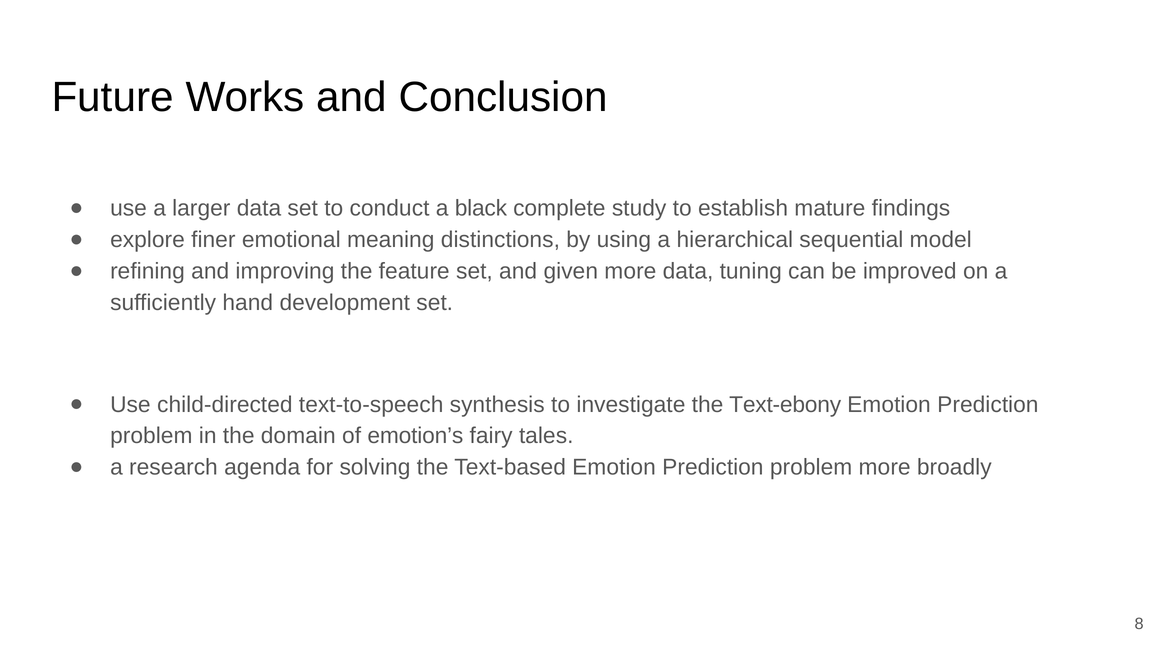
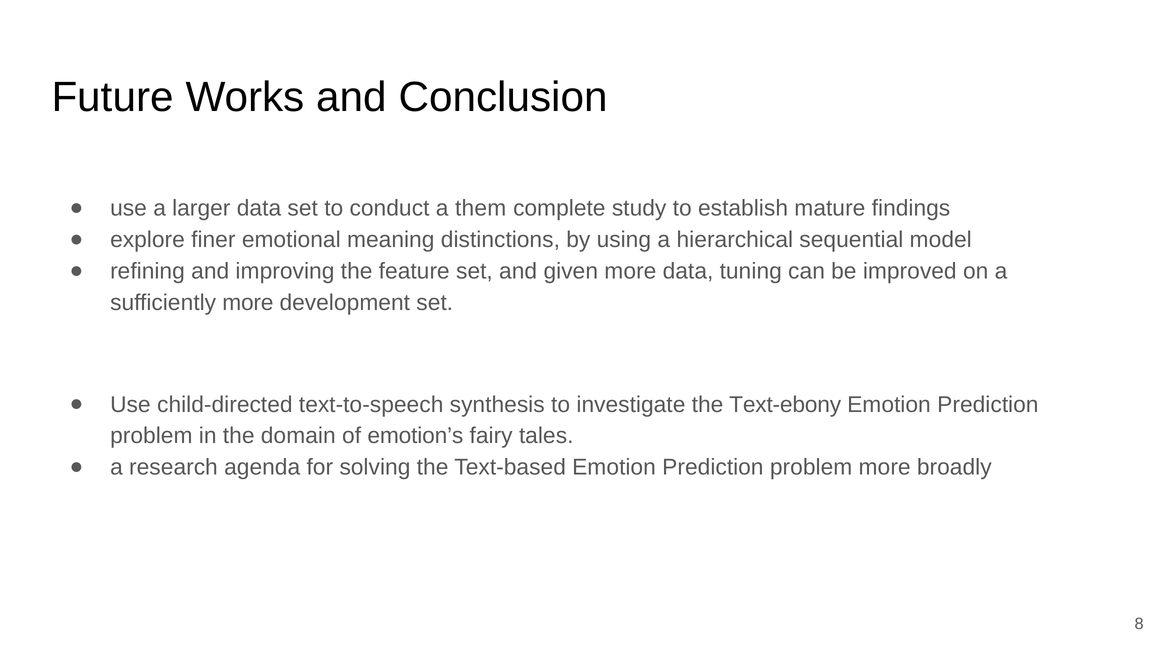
black: black -> them (481, 208)
sufficiently hand: hand -> more (248, 303)
